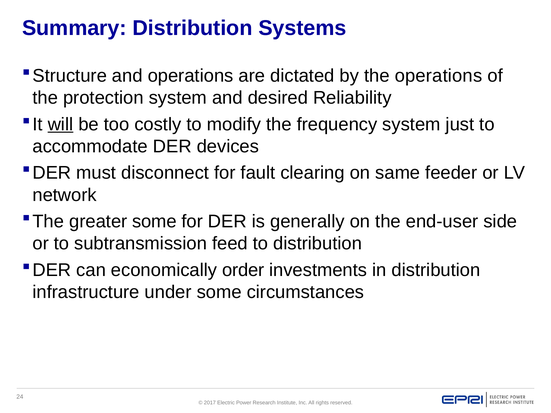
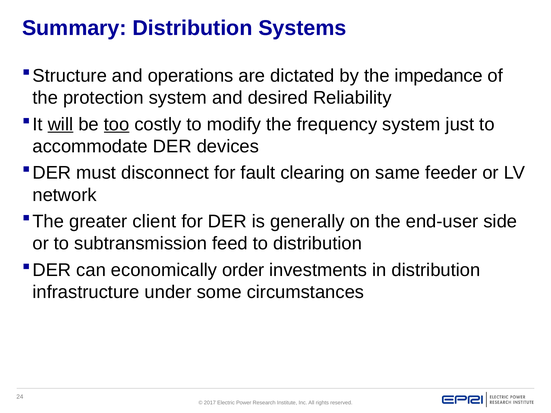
the operations: operations -> impedance (439, 76)
too underline: none -> present (117, 124)
greater some: some -> client (154, 222)
